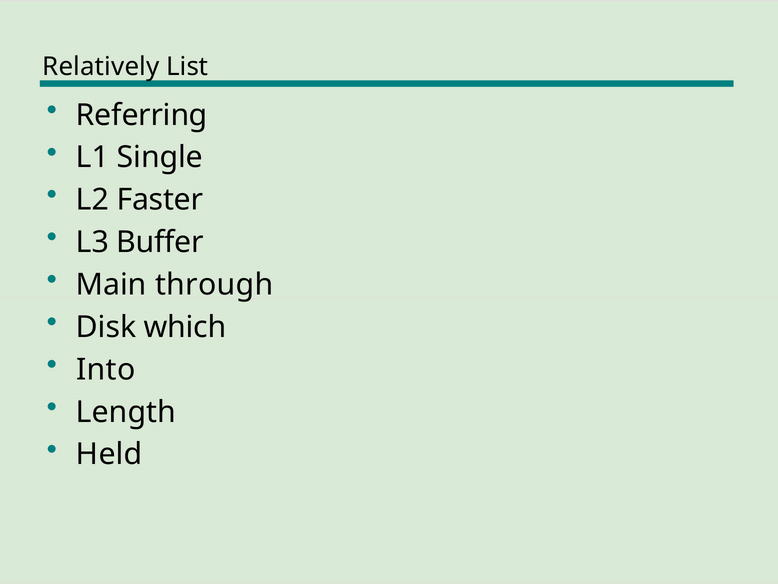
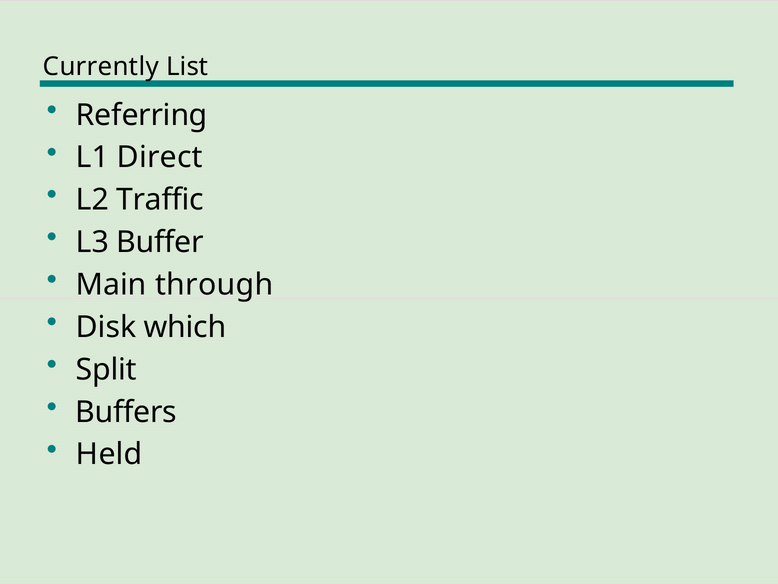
Relatively: Relatively -> Currently (101, 67)
Single: Single -> Direct (160, 157)
Faster: Faster -> Traffic (160, 200)
Into: Into -> Split (106, 369)
Length: Length -> Buffers (126, 412)
